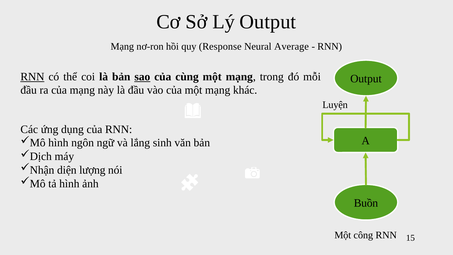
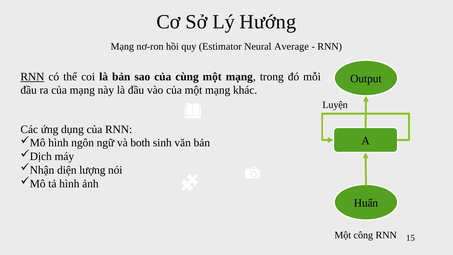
Lý Output: Output -> Hướng (268, 22)
Response: Response -> Estimator (220, 47)
sao underline: present -> none (142, 77)
lắng: lắng -> both (140, 143)
Buồn: Buồn -> Huấn (366, 203)
